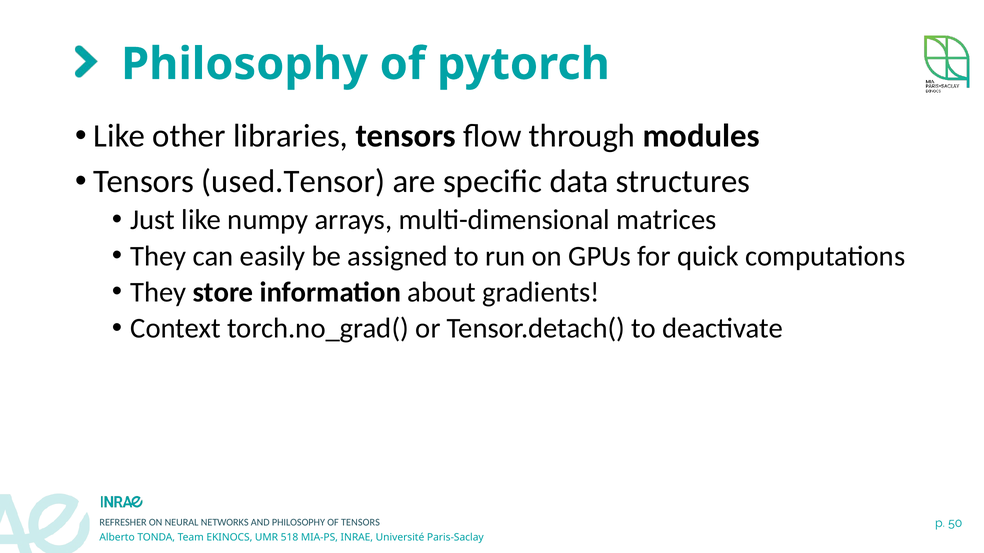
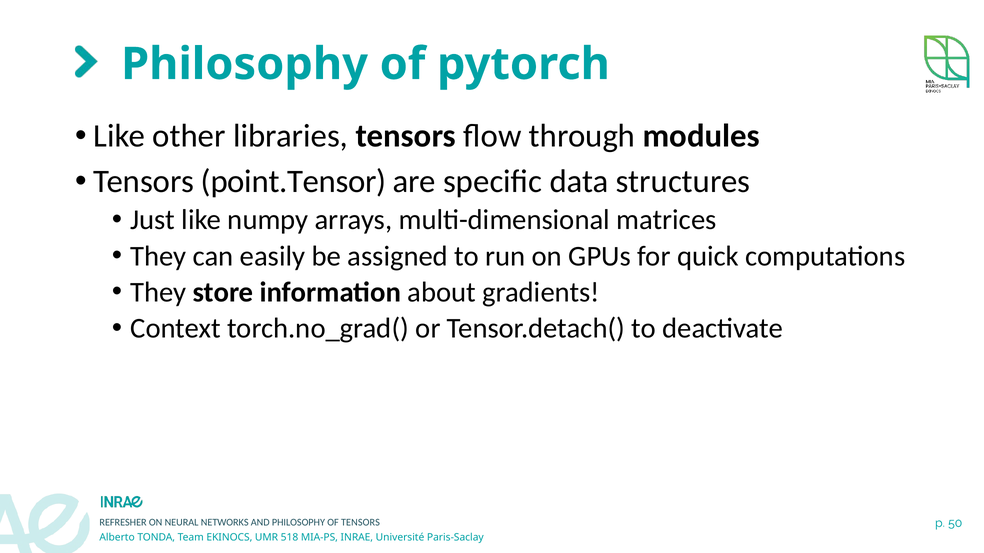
used.Tensor: used.Tensor -> point.Tensor (294, 182)
